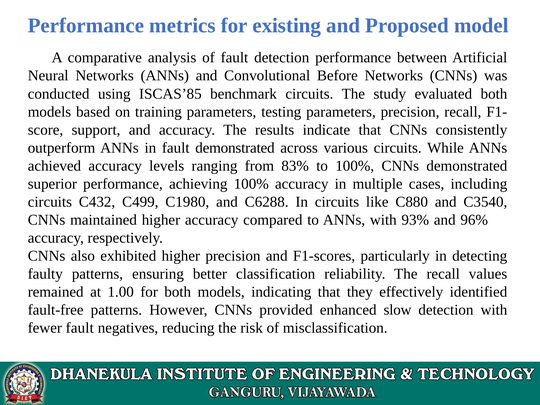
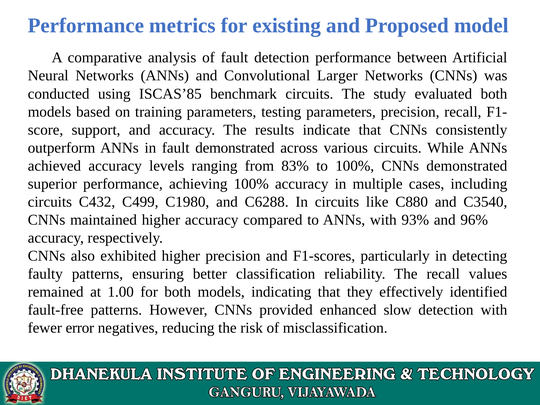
Before: Before -> Larger (337, 76)
fewer fault: fault -> error (80, 328)
